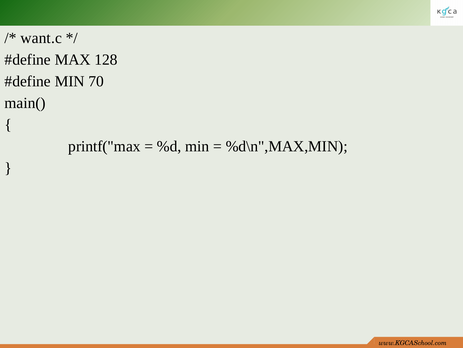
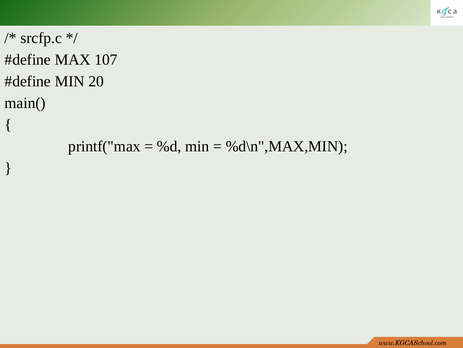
want.c: want.c -> srcfp.c (41, 38)
128: 128 -> 107 (106, 60)
70: 70 -> 20 (96, 81)
